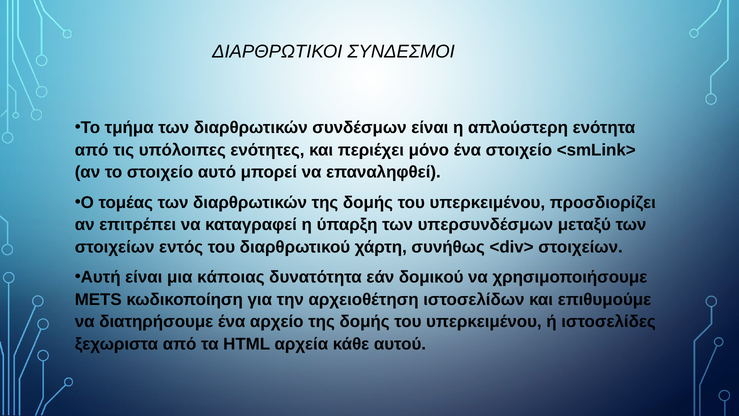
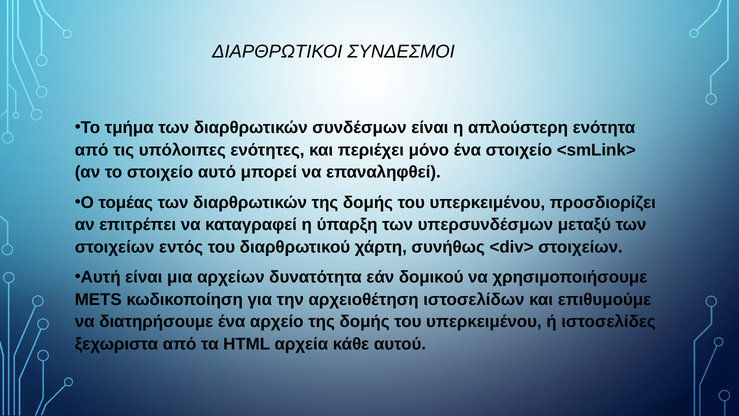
κάποιας: κάποιας -> αρχείων (231, 277)
